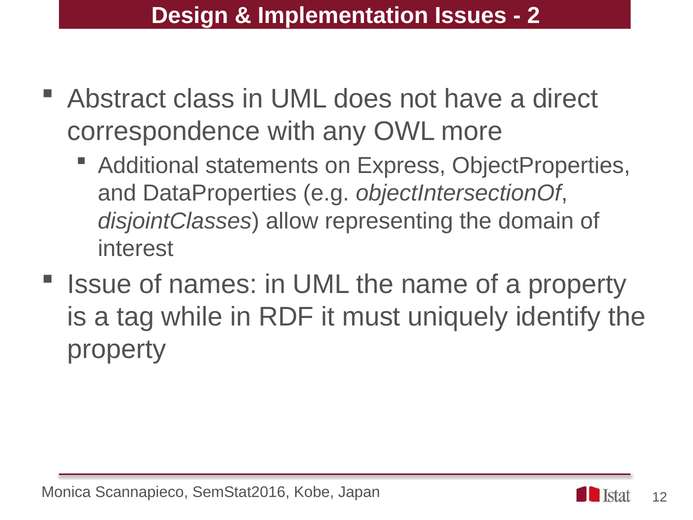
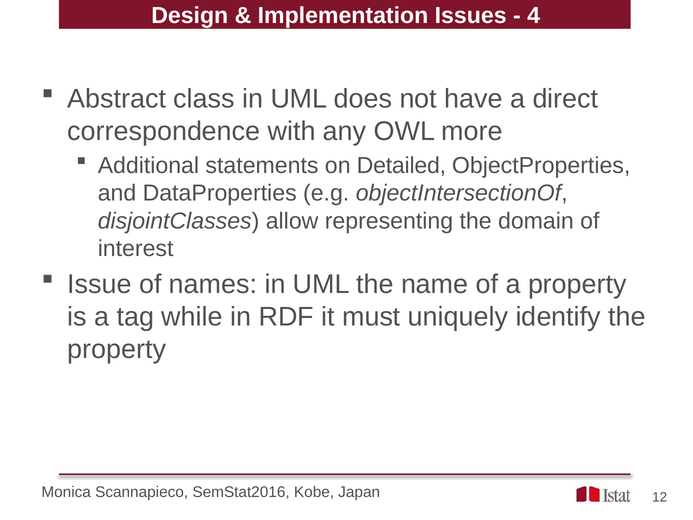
2: 2 -> 4 (534, 15)
Express: Express -> Detailed (401, 165)
